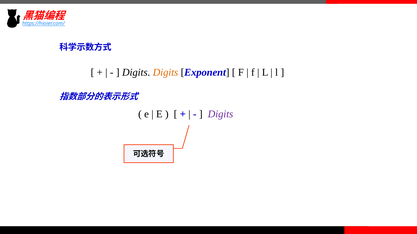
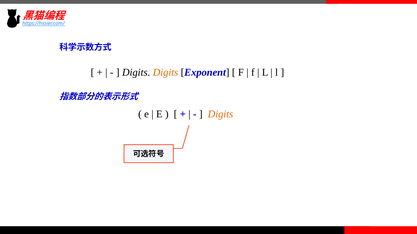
Digits colour: purple -> orange (220, 114)
